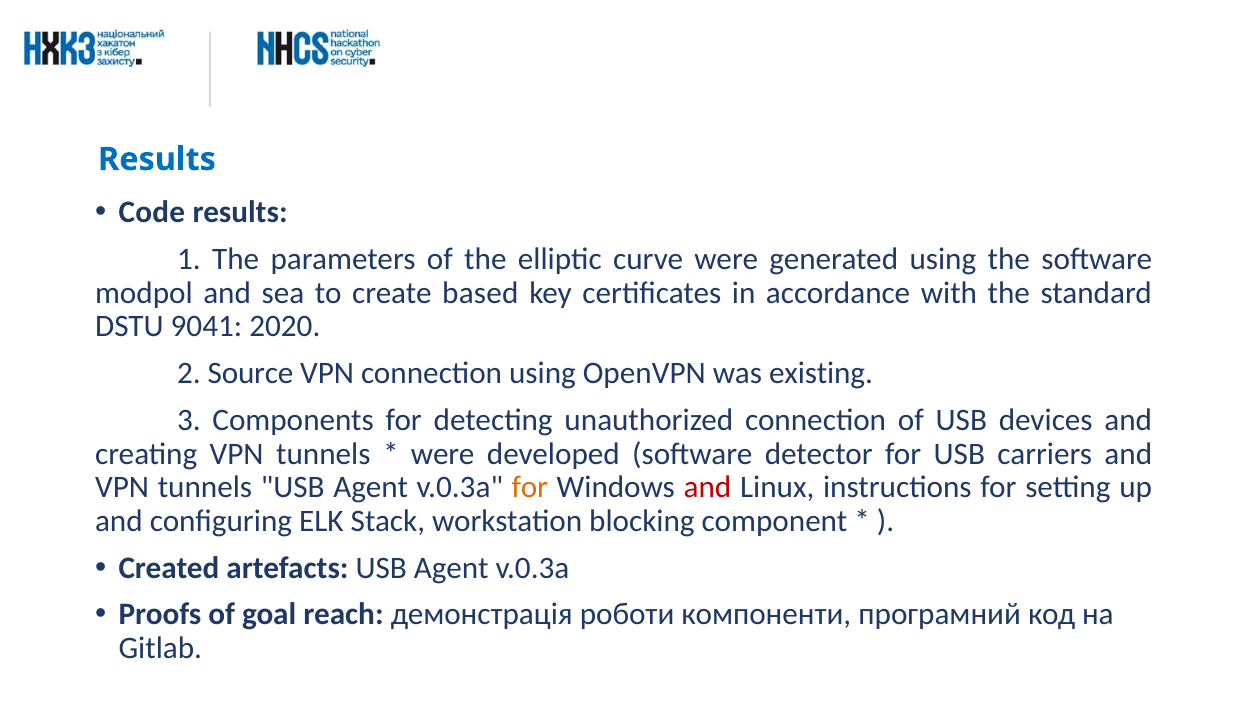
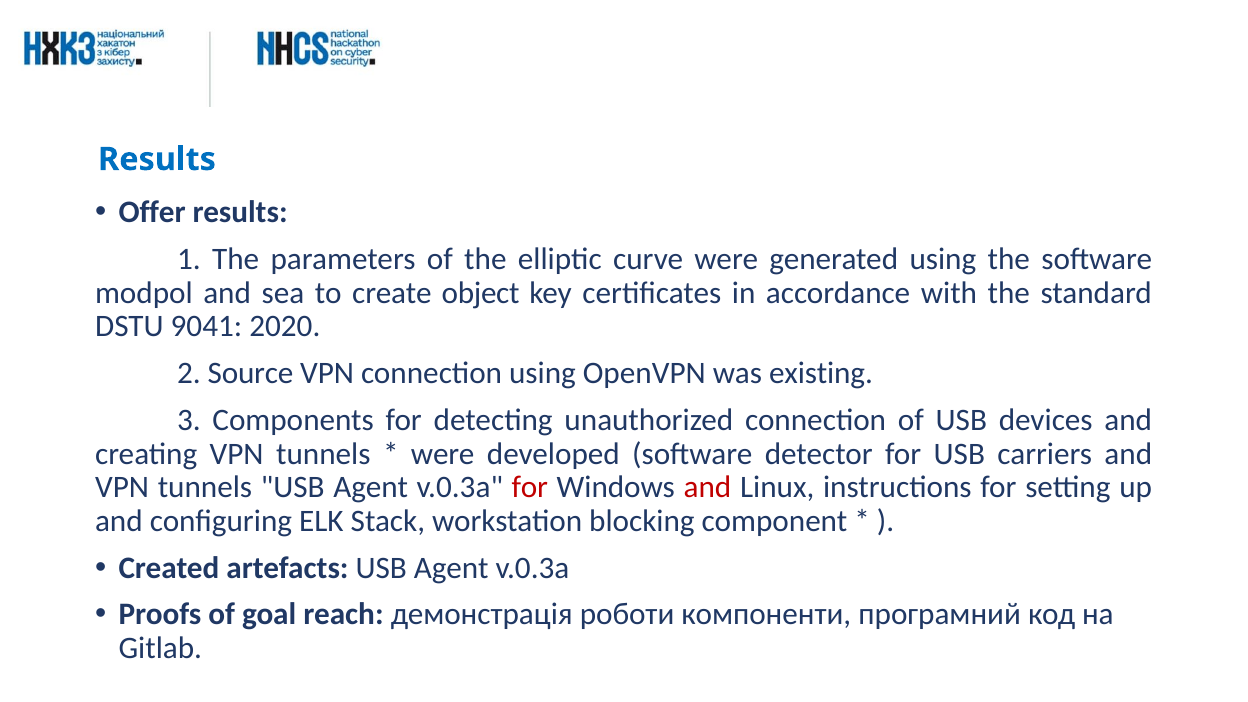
Code: Code -> Offer (152, 213)
based: based -> object (481, 293)
for colour: orange -> red (530, 487)
